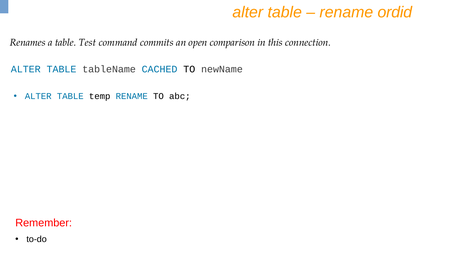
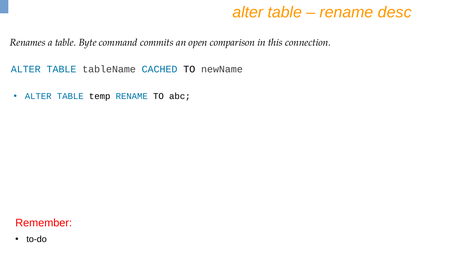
ordid: ordid -> desc (395, 12)
Test: Test -> Byte (88, 43)
